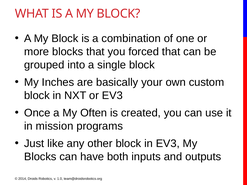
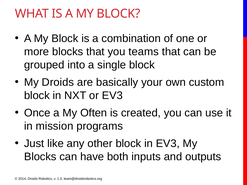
forced: forced -> teams (144, 52)
My Inches: Inches -> Droids (58, 82)
